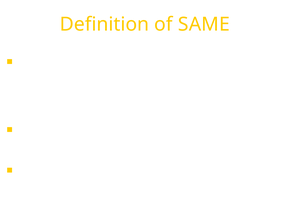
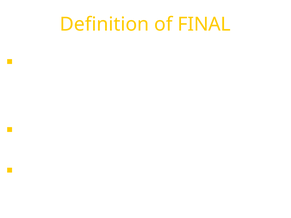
SAME: SAME -> FINAL (204, 24)
